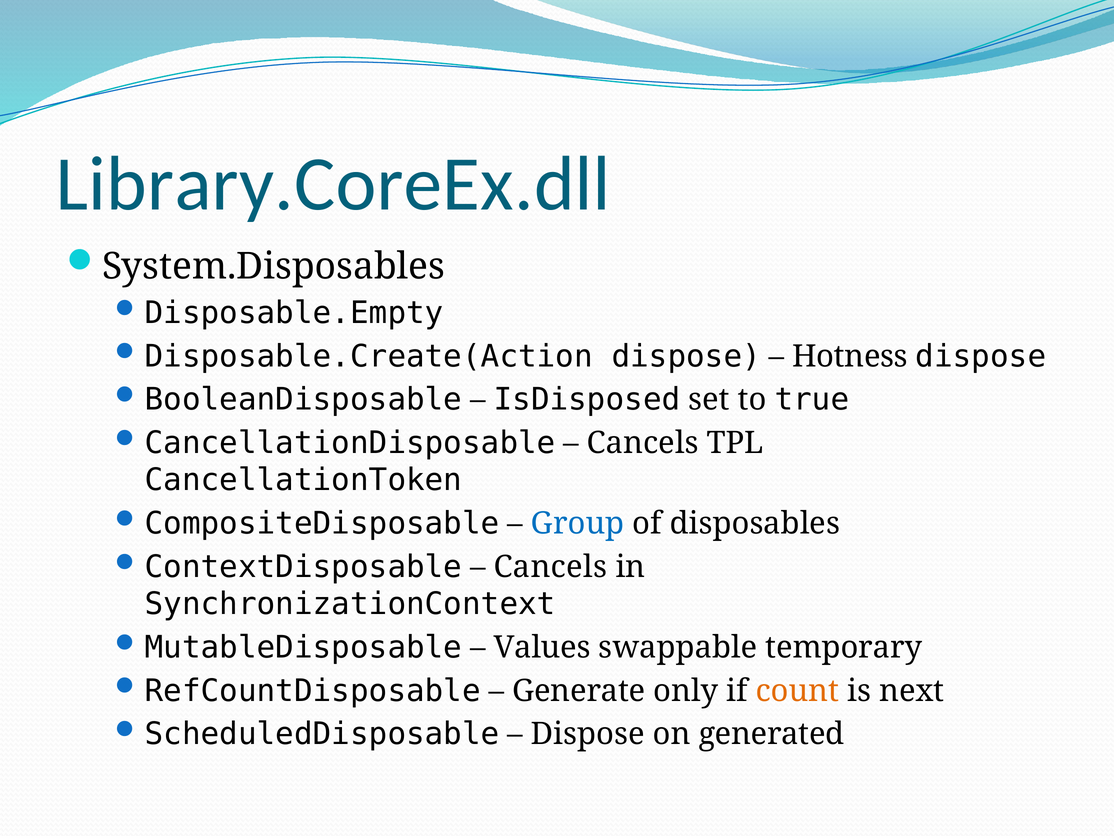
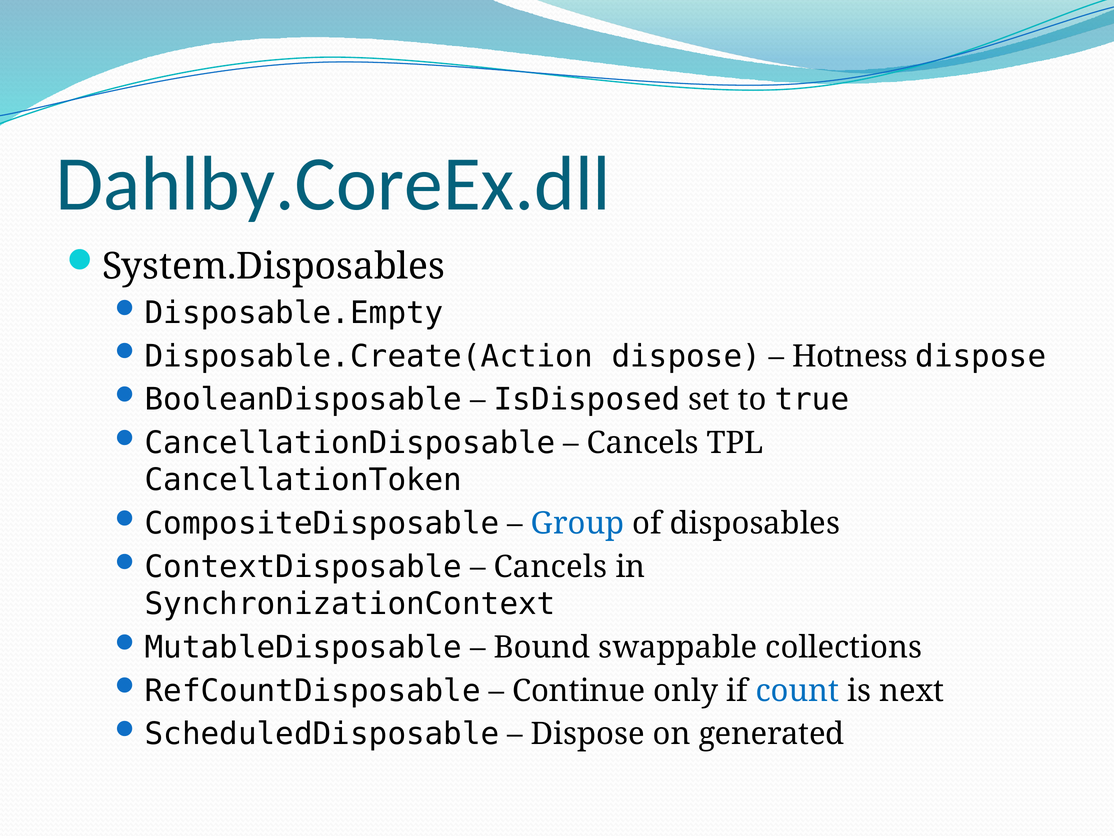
Library.CoreEx.dll: Library.CoreEx.dll -> Dahlby.CoreEx.dll (333, 184)
Values: Values -> Bound (542, 647)
temporary: temporary -> collections (844, 647)
Generate: Generate -> Continue (579, 690)
count colour: orange -> blue (798, 690)
